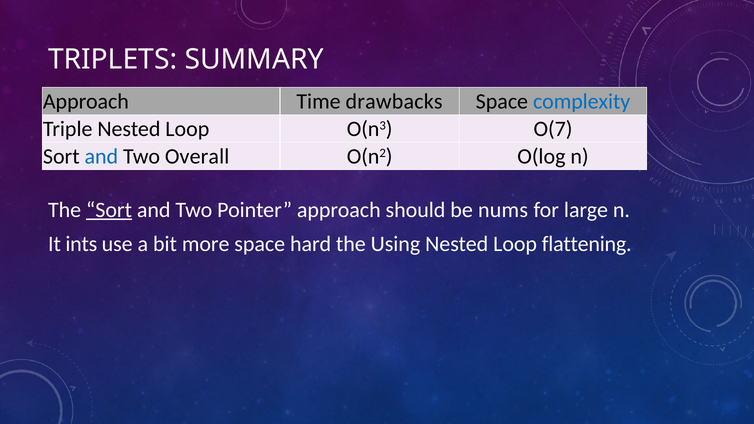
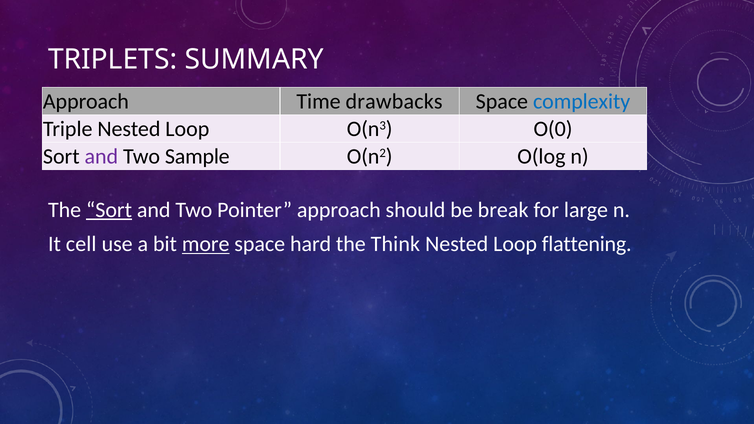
O(7: O(7 -> O(0 (553, 129)
and colour: blue -> purple (101, 157)
Overall: Overall -> Sample (197, 157)
nums: nums -> break (503, 210)
ints: ints -> cell (81, 244)
more underline: none -> present (206, 244)
Using: Using -> Think (395, 244)
